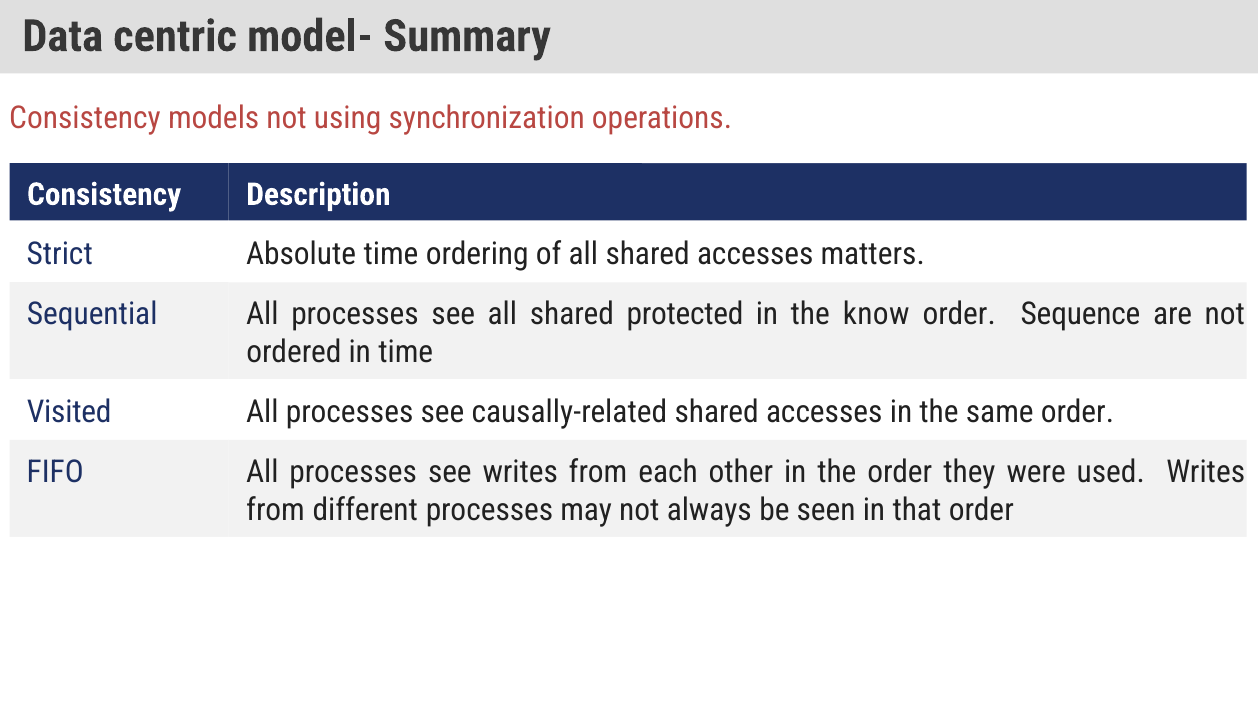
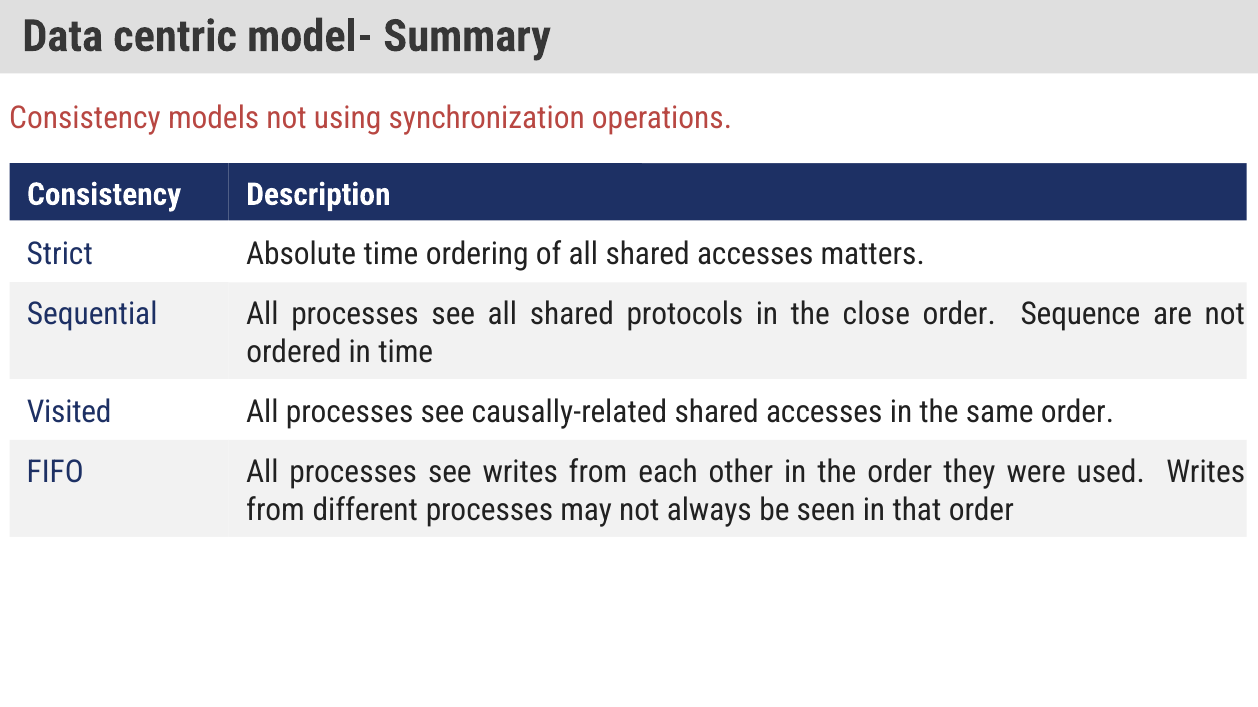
protected: protected -> protocols (685, 315)
know: know -> close (876, 315)
